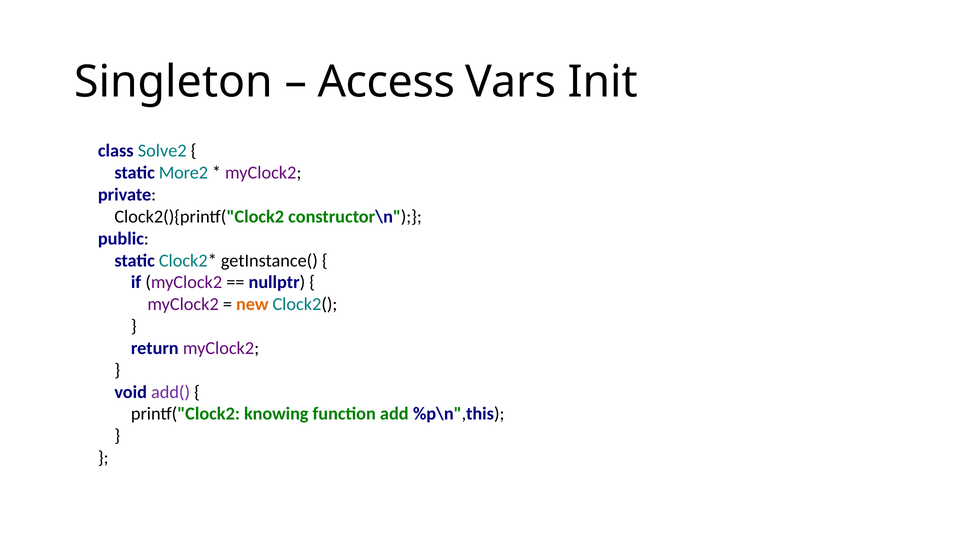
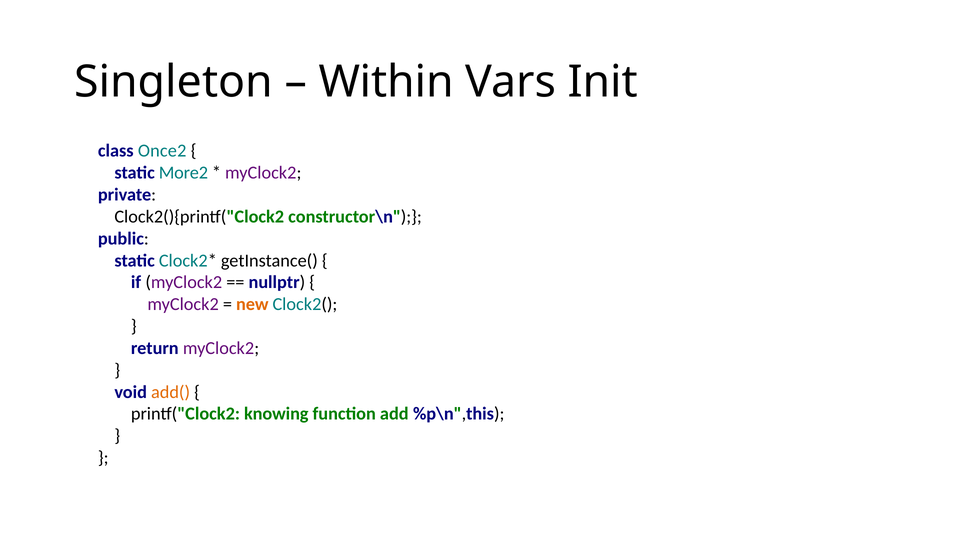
Access: Access -> Within (386, 82)
Solve2: Solve2 -> Once2 (162, 151)
add( colour: purple -> orange (171, 392)
